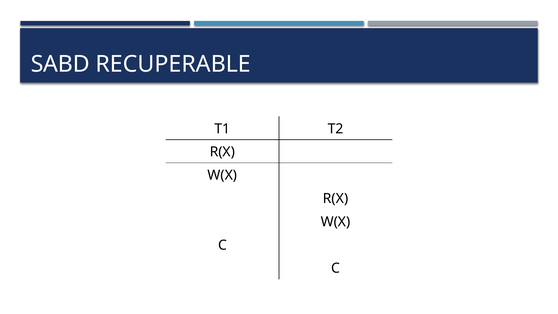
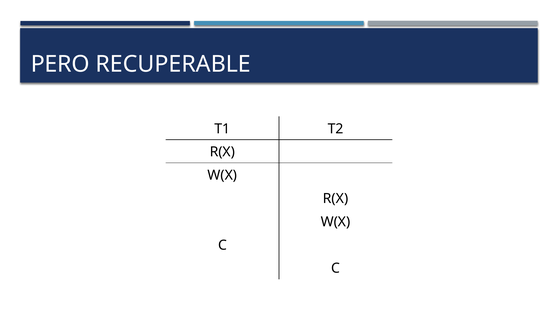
SABD: SABD -> PERO (60, 64)
